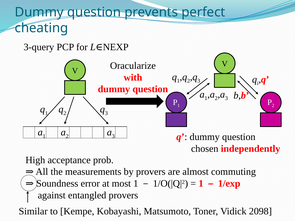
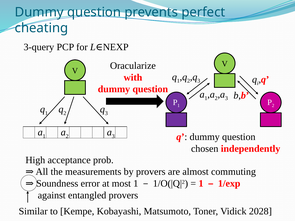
2098: 2098 -> 2028 (260, 212)
